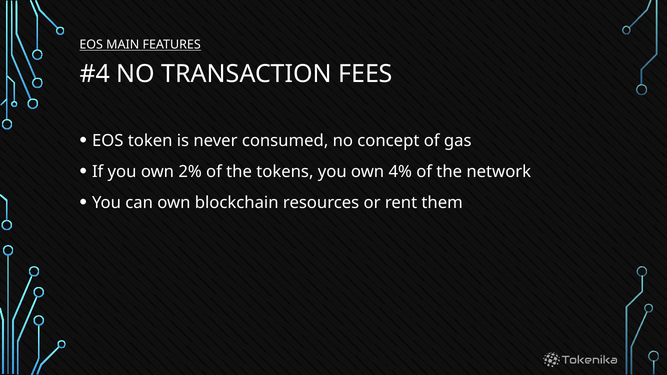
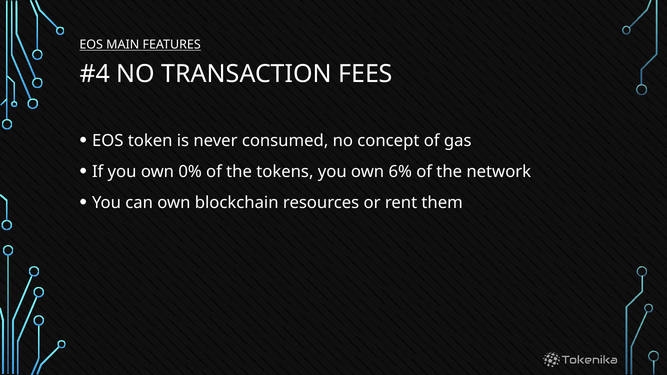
2%: 2% -> 0% (190, 172)
4%: 4% -> 6% (400, 172)
